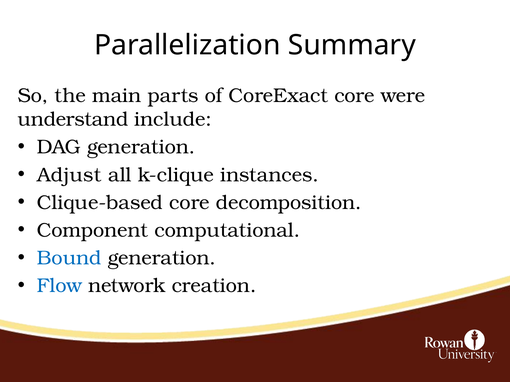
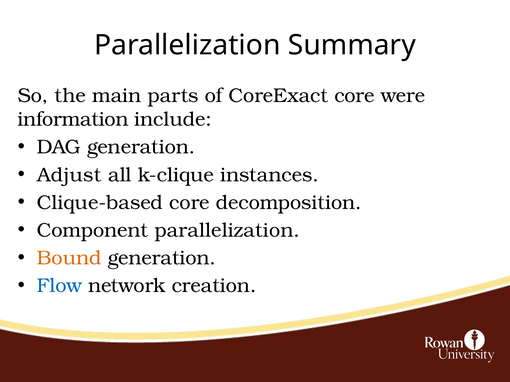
understand: understand -> information (73, 120)
Component computational: computational -> parallelization (227, 231)
Bound colour: blue -> orange (69, 258)
